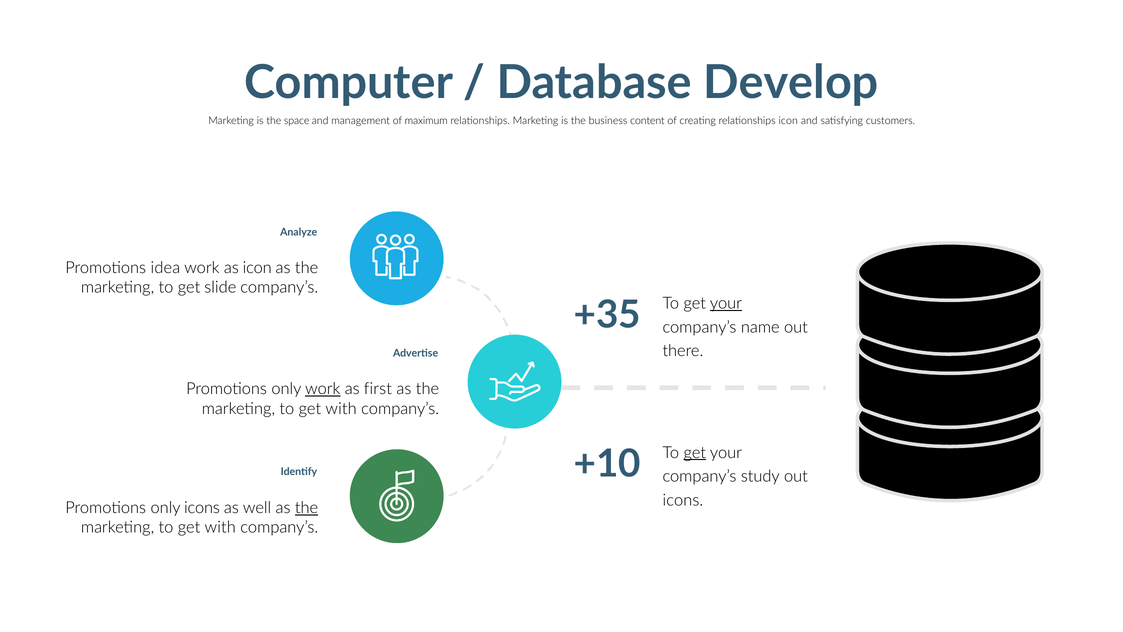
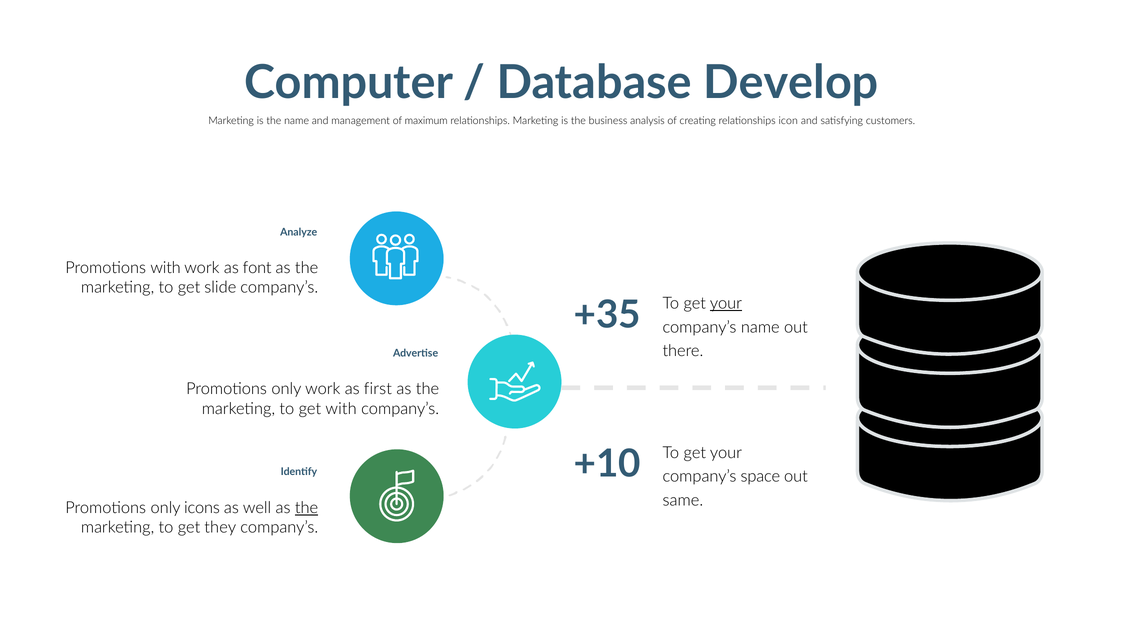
the space: space -> name (297, 121)
content: content -> analysis (647, 121)
Promotions idea: idea -> with (166, 268)
as icon: icon -> font (257, 268)
work underline: present -> none (323, 389)
get underline: present -> none (695, 452)
study: study -> space (760, 476)
icons: icons -> same (683, 500)
with: with -> they (220, 527)
